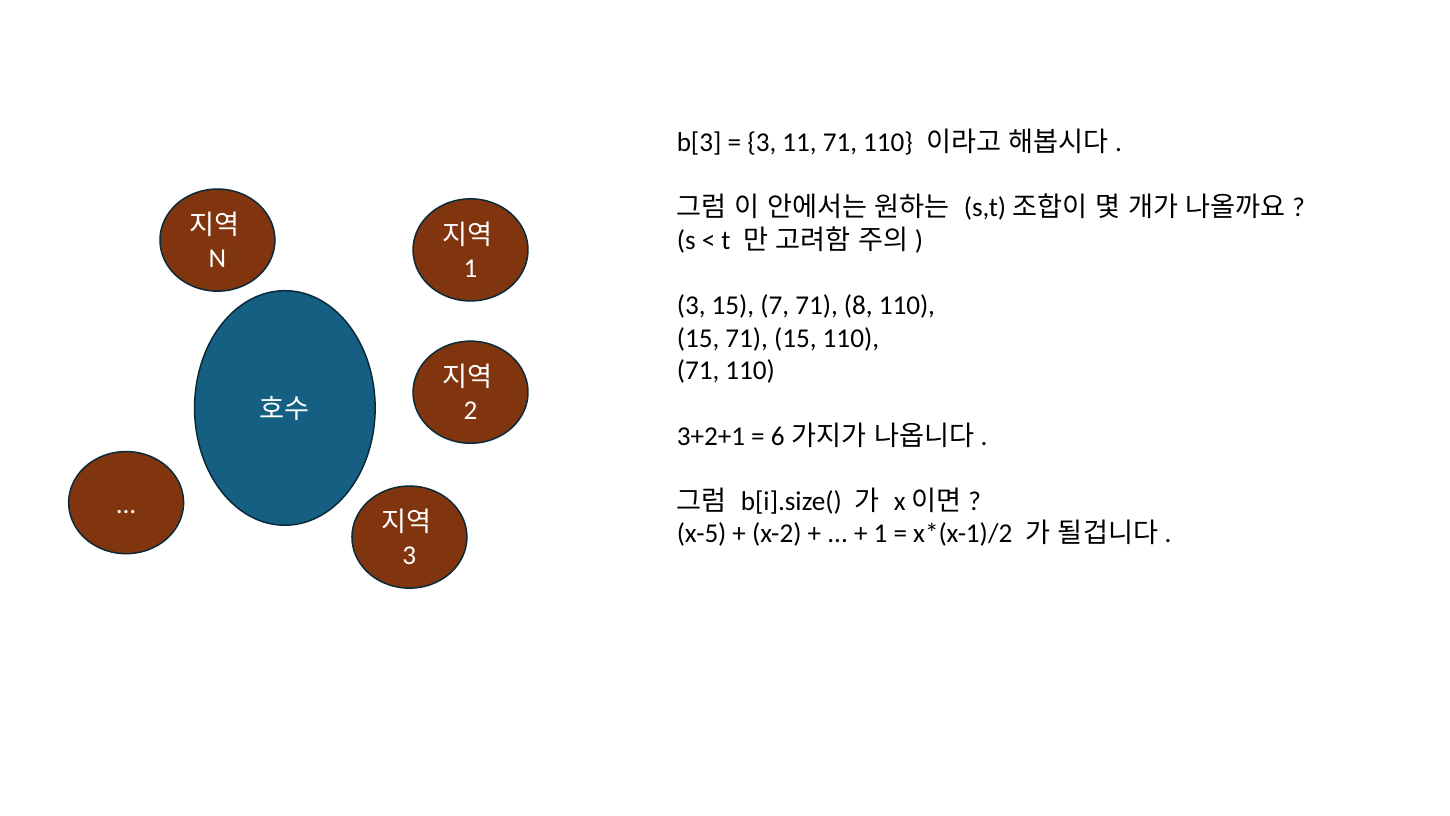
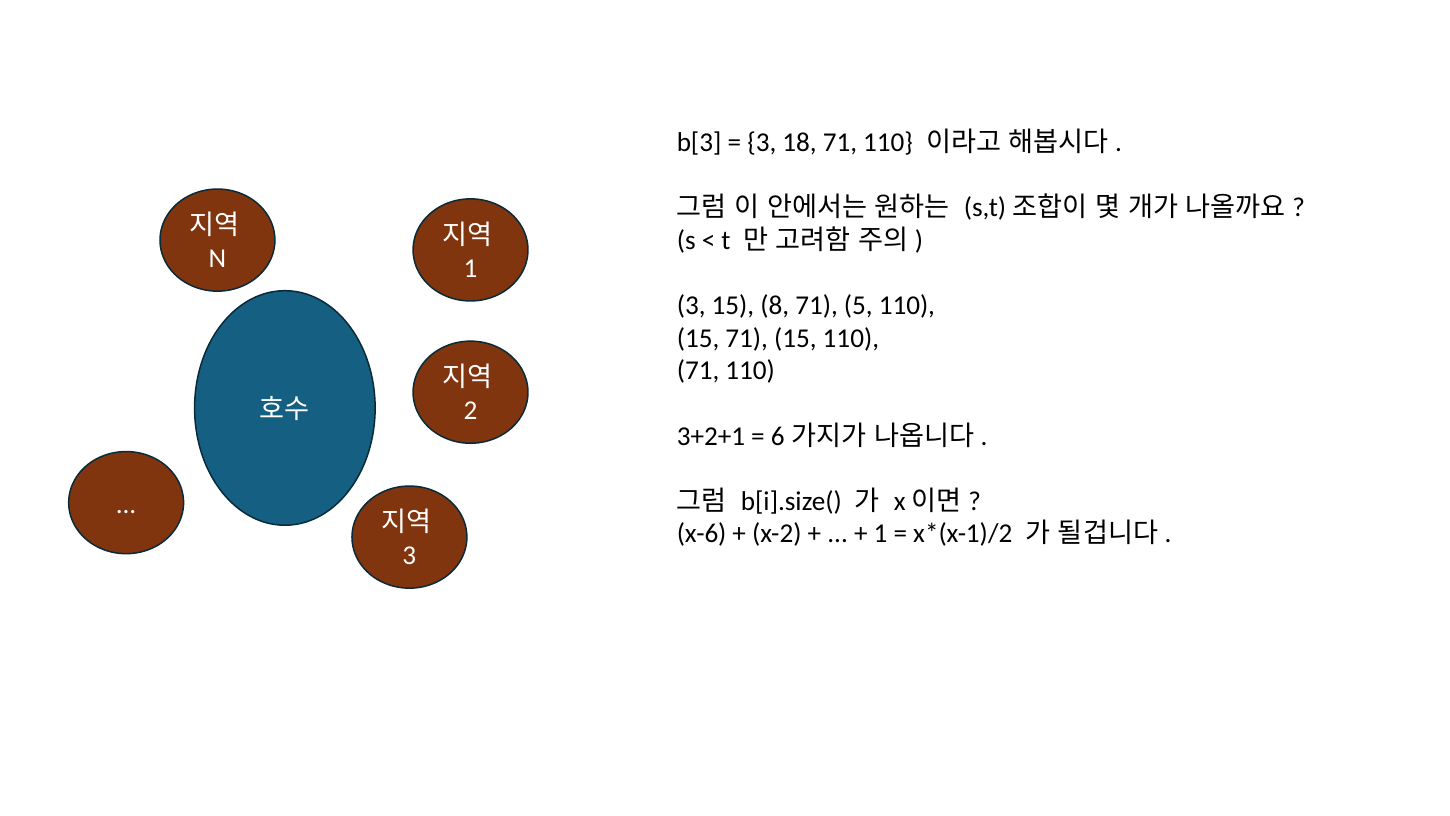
11: 11 -> 18 (800, 142)
7: 7 -> 8 (775, 305)
8: 8 -> 5 (858, 305)
x-5: x-5 -> x-6 (702, 534)
